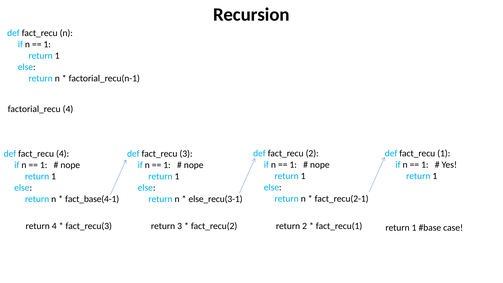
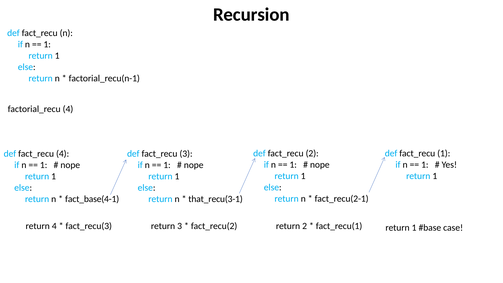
else_recu(3-1: else_recu(3-1 -> that_recu(3-1 (216, 199)
